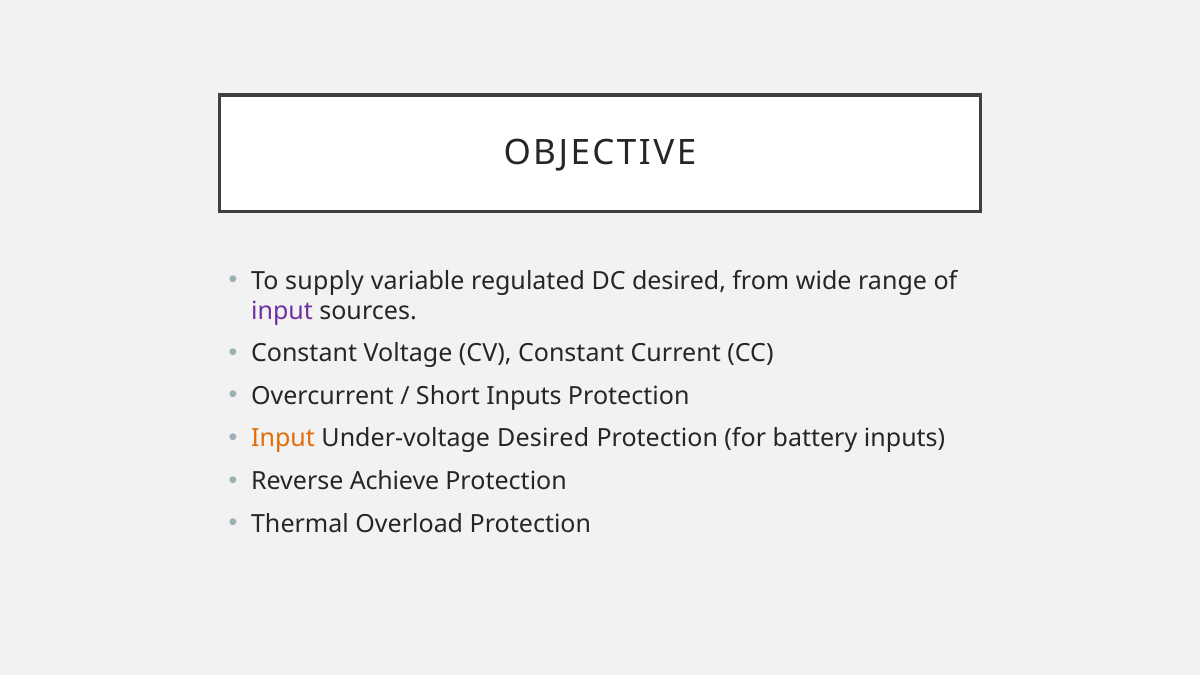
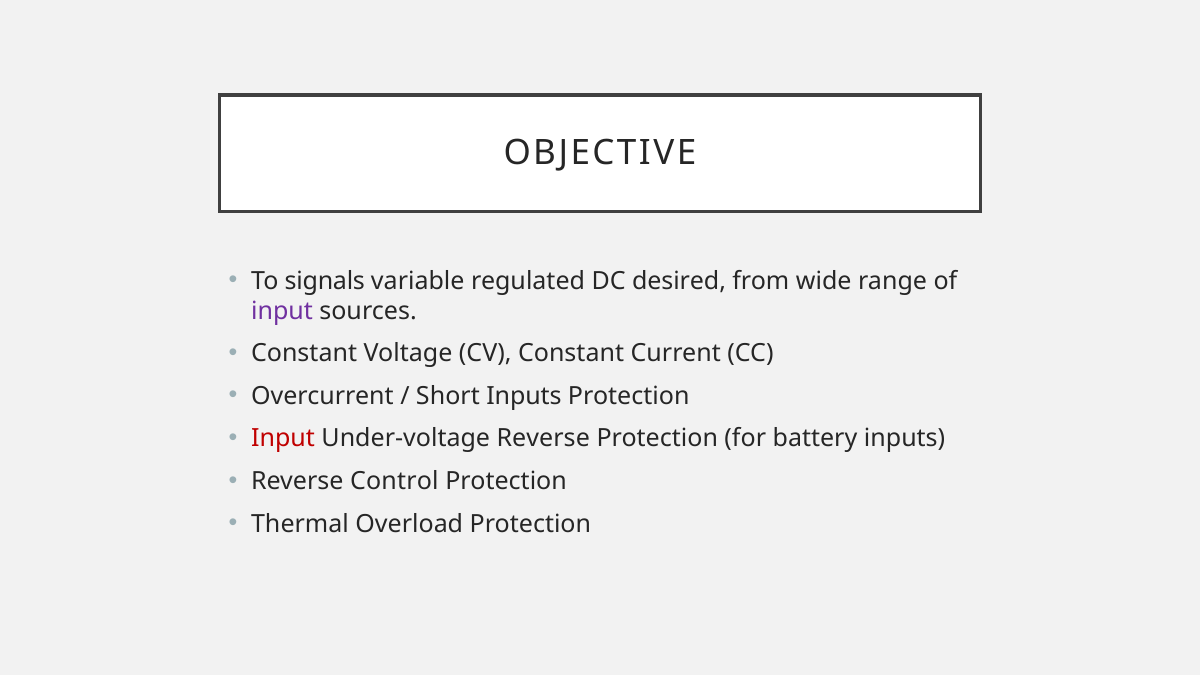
supply: supply -> signals (325, 281)
Input colour: orange -> red (283, 439)
Under-voltage Desired: Desired -> Reverse (543, 439)
Achieve: Achieve -> Control (394, 481)
